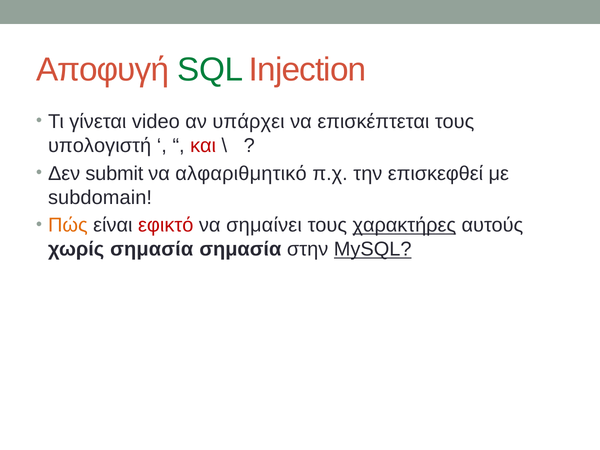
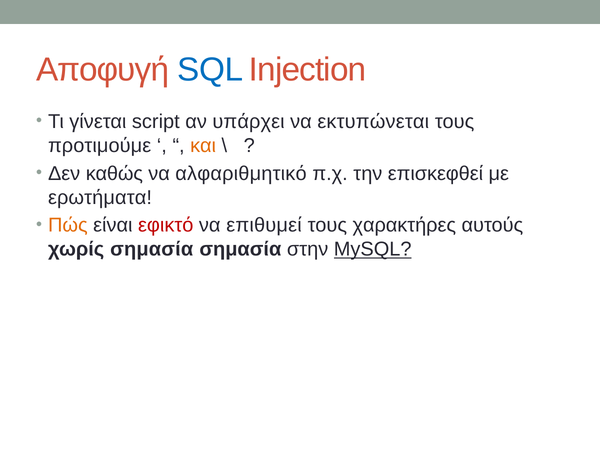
SQL colour: green -> blue (210, 70)
video: video -> script (156, 121)
επισκέπτεται: επισκέπτεται -> εκτυπώνεται (373, 121)
υπολογιστή: υπολογιστή -> προτιμούμε (100, 145)
και colour: red -> orange (203, 145)
submit: submit -> καθώς (114, 173)
subdomain: subdomain -> ερωτήματα (100, 197)
σημαίνει: σημαίνει -> επιθυμεί (264, 225)
χαρακτήρες underline: present -> none (404, 225)
